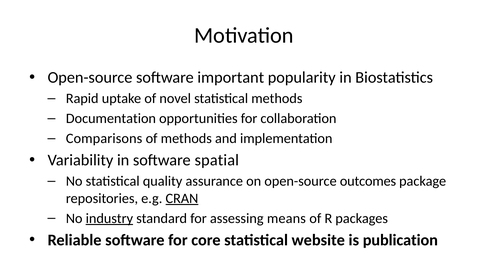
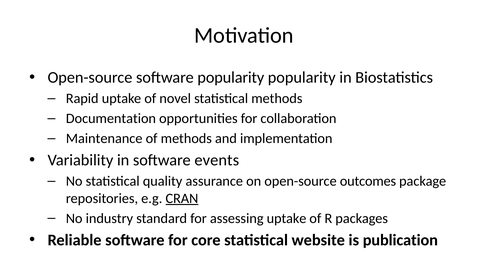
software important: important -> popularity (231, 77)
Comparisons: Comparisons -> Maintenance (104, 138)
spatial: spatial -> events (217, 160)
industry underline: present -> none (109, 218)
assessing means: means -> uptake (287, 218)
